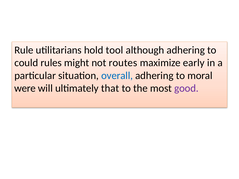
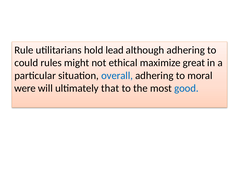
tool: tool -> lead (115, 50)
routes: routes -> ethical (123, 63)
early: early -> great (194, 63)
good colour: purple -> blue (186, 88)
